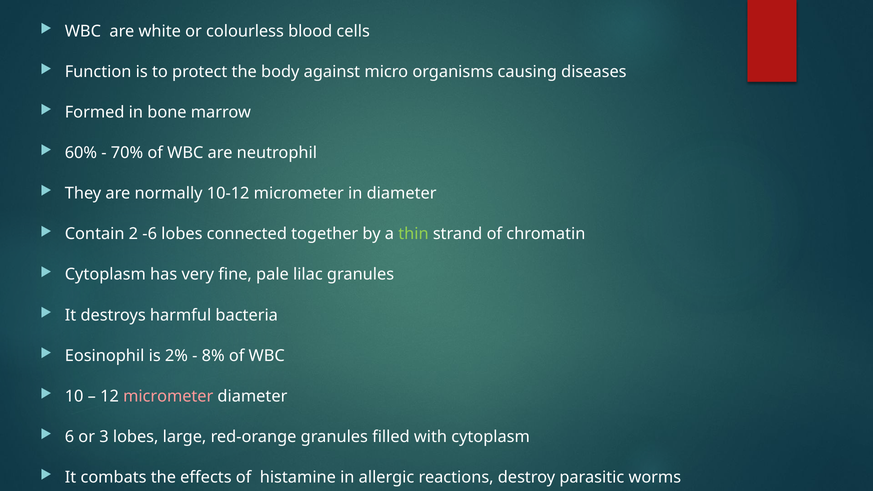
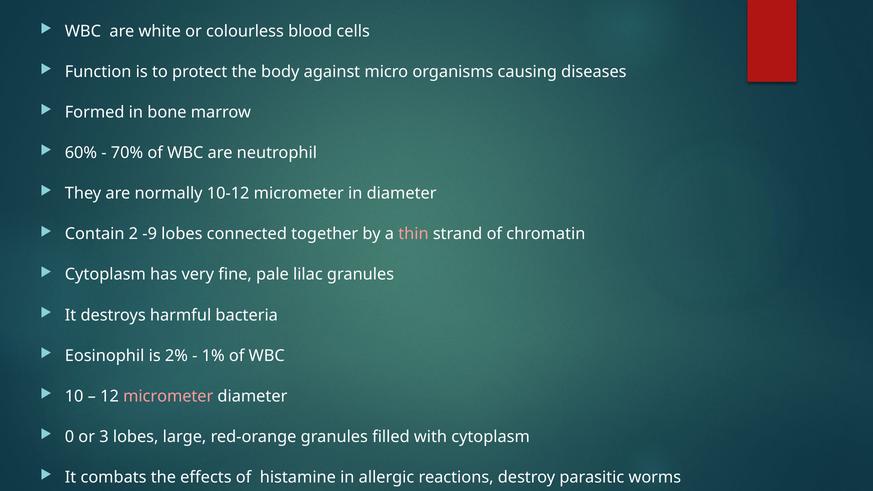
-6: -6 -> -9 (150, 234)
thin colour: light green -> pink (413, 234)
8%: 8% -> 1% (213, 356)
6: 6 -> 0 (70, 437)
